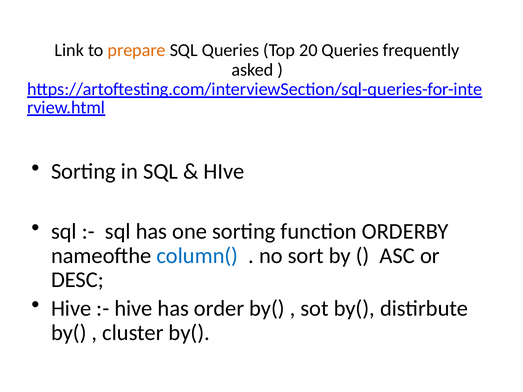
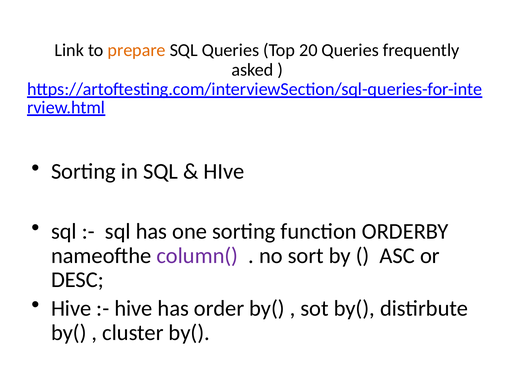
column( colour: blue -> purple (197, 256)
